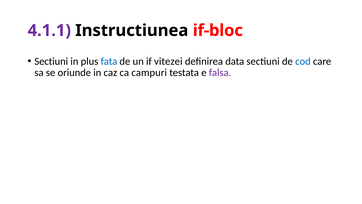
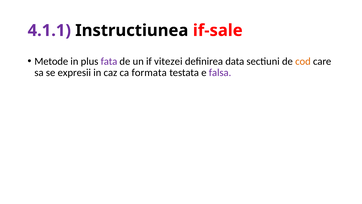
if-bloc: if-bloc -> if-sale (218, 30)
Sectiuni: Sectiuni -> Metode (51, 61)
fata colour: blue -> purple (109, 61)
cod colour: blue -> orange (303, 61)
oriunde: oriunde -> expresii (74, 73)
campuri: campuri -> formata (149, 73)
